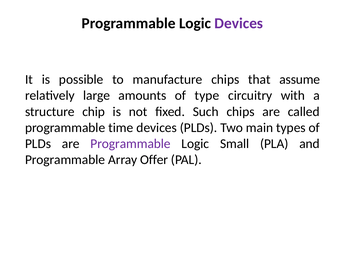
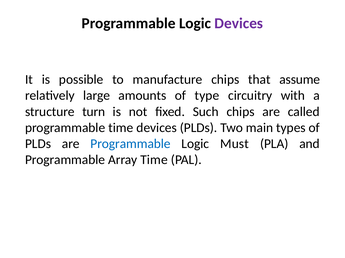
chip: chip -> turn (94, 112)
Programmable colour: purple -> blue (130, 144)
Small: Small -> Must (235, 144)
Array Offer: Offer -> Time (154, 160)
